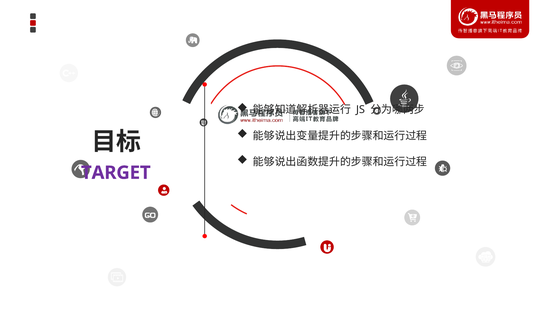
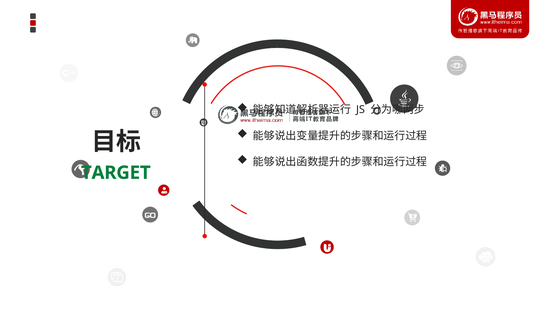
TARGET colour: purple -> green (116, 173)
